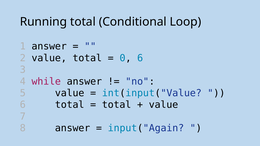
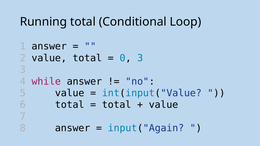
0 6: 6 -> 3 (140, 58)
